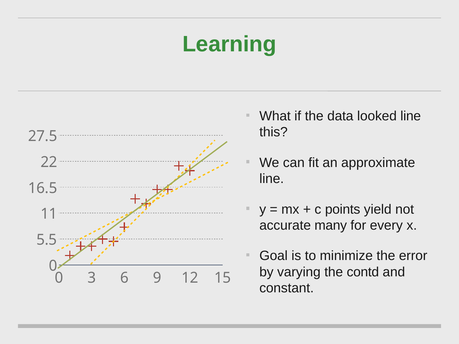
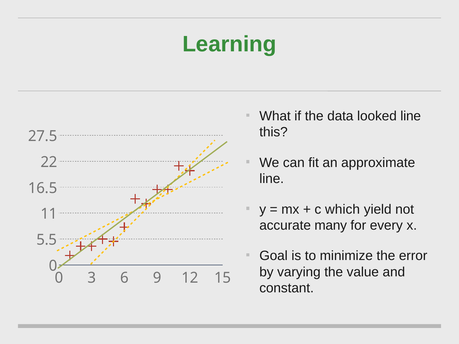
points: points -> which (343, 209)
contd: contd -> value (363, 272)
